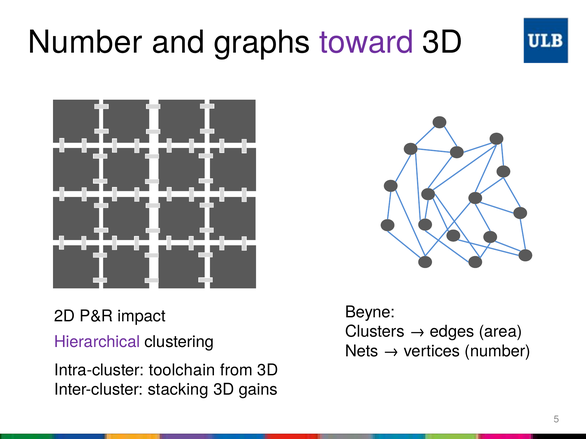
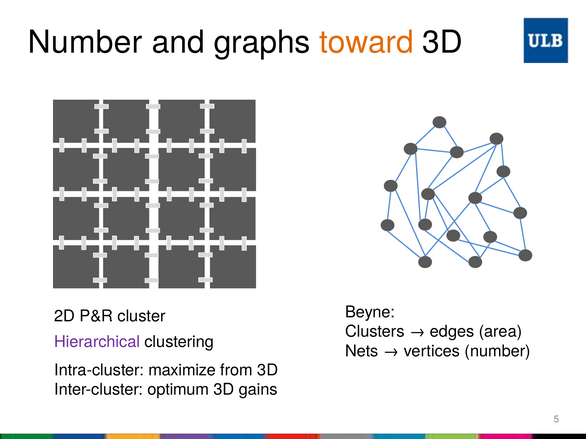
toward colour: purple -> orange (366, 42)
impact: impact -> cluster (142, 317)
toolchain: toolchain -> maximize (182, 370)
stacking: stacking -> optimum (178, 390)
